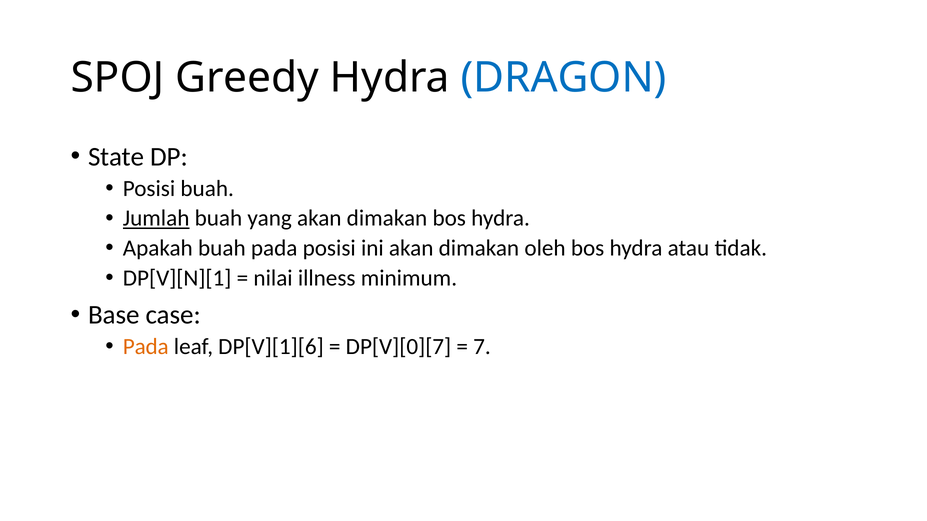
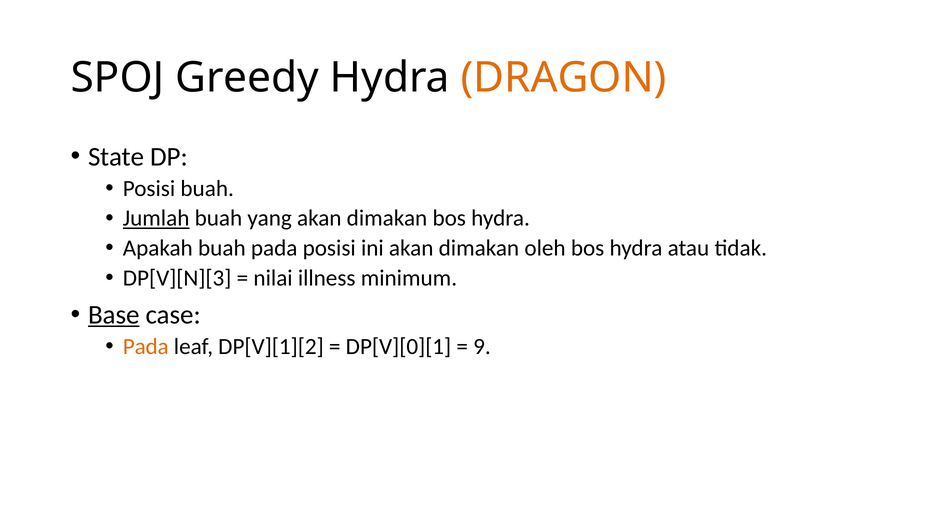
DRAGON colour: blue -> orange (564, 78)
DP[V][N][1: DP[V][N][1 -> DP[V][N][3 (177, 278)
Base underline: none -> present (114, 315)
DP[V][1][6: DP[V][1][6 -> DP[V][1][2 (271, 347)
DP[V][0][7: DP[V][0][7 -> DP[V][0][1 (398, 347)
7: 7 -> 9 (482, 347)
